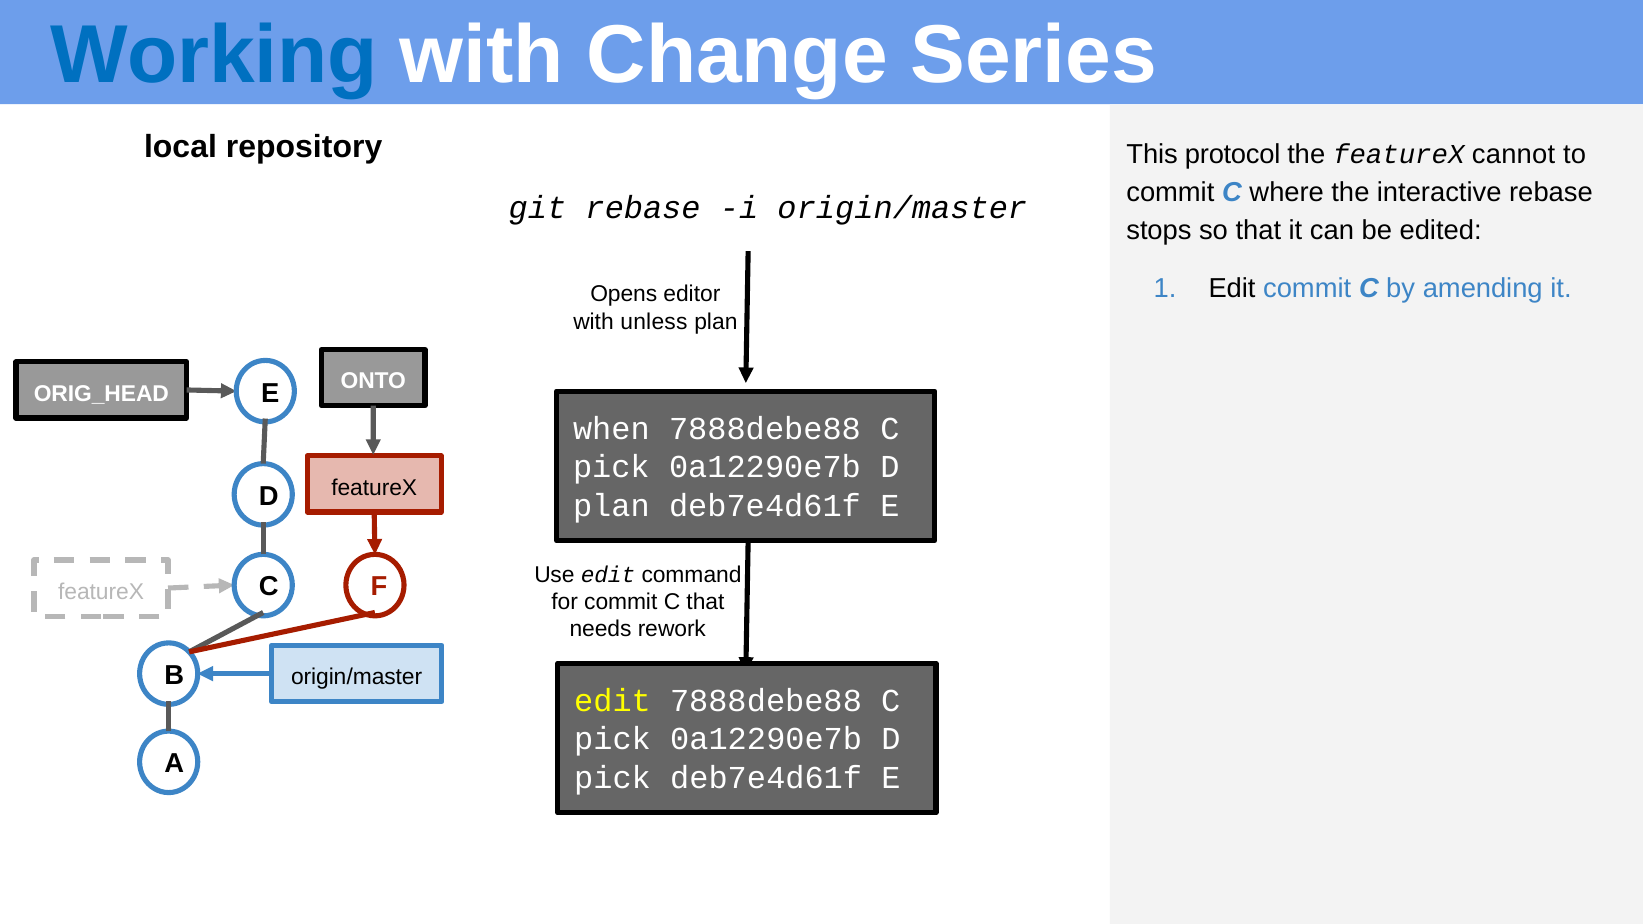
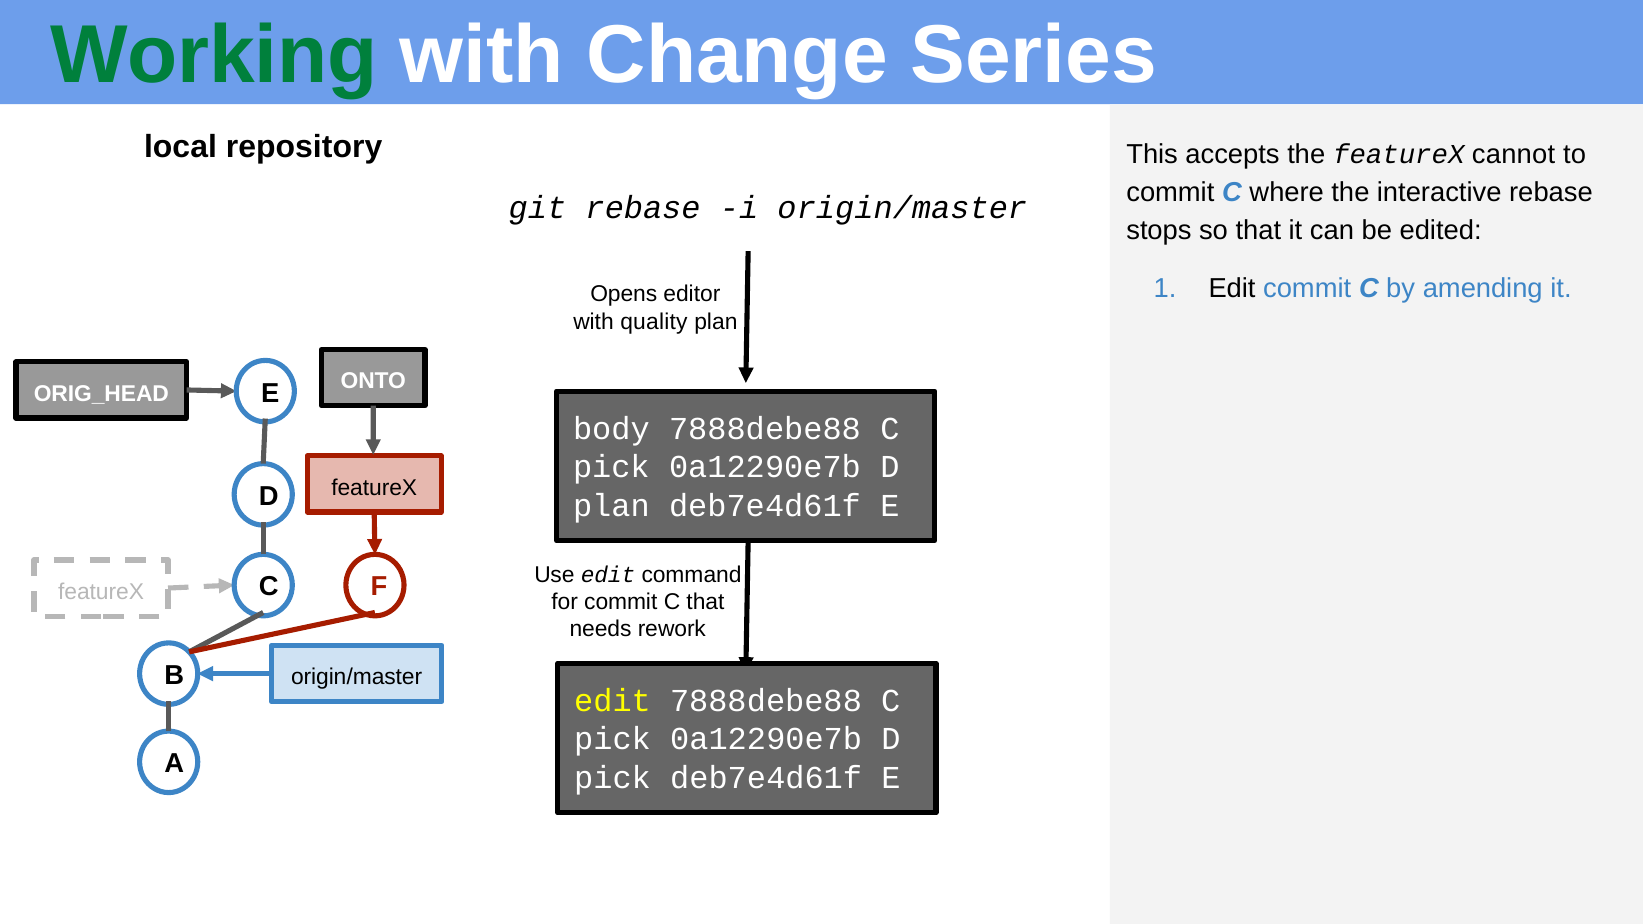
Working colour: blue -> green (214, 56)
protocol: protocol -> accepts (1233, 155)
unless: unless -> quality (654, 322)
when: when -> body (611, 429)
